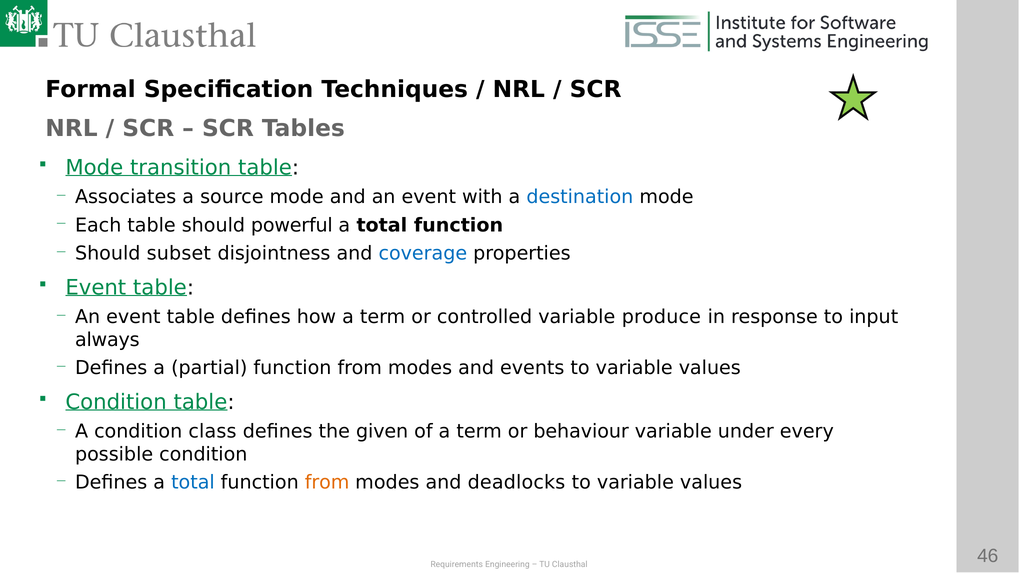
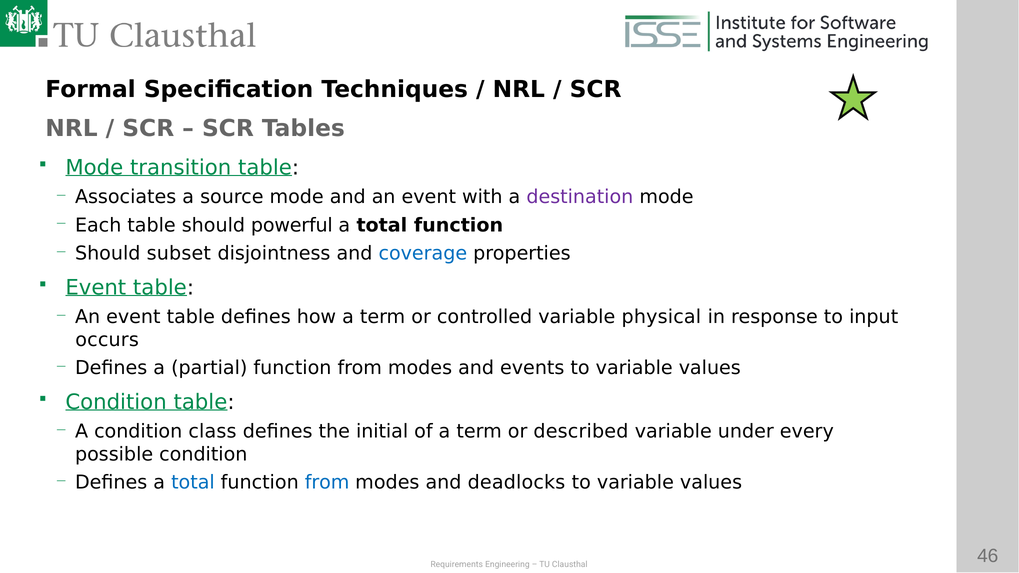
destination colour: blue -> purple (580, 197)
produce: produce -> physical (661, 317)
always: always -> occurs (107, 340)
given: given -> initial (382, 432)
behaviour: behaviour -> described (581, 432)
from colour: orange -> blue (327, 483)
